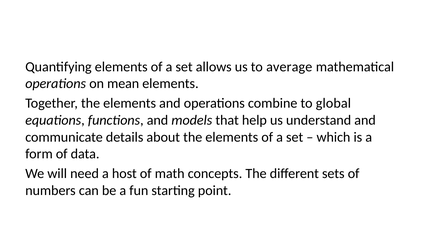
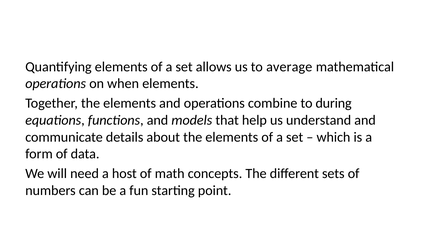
mean: mean -> when (123, 84)
global: global -> during (334, 103)
